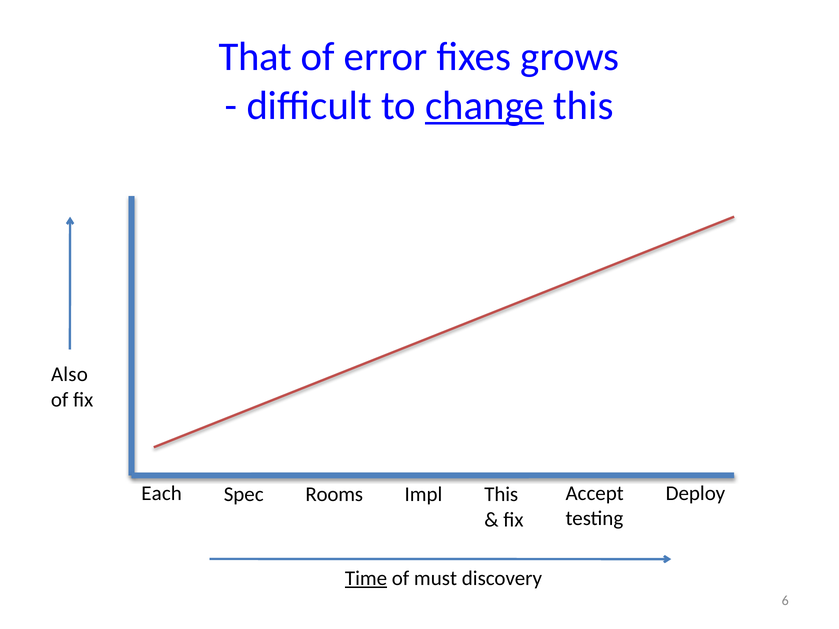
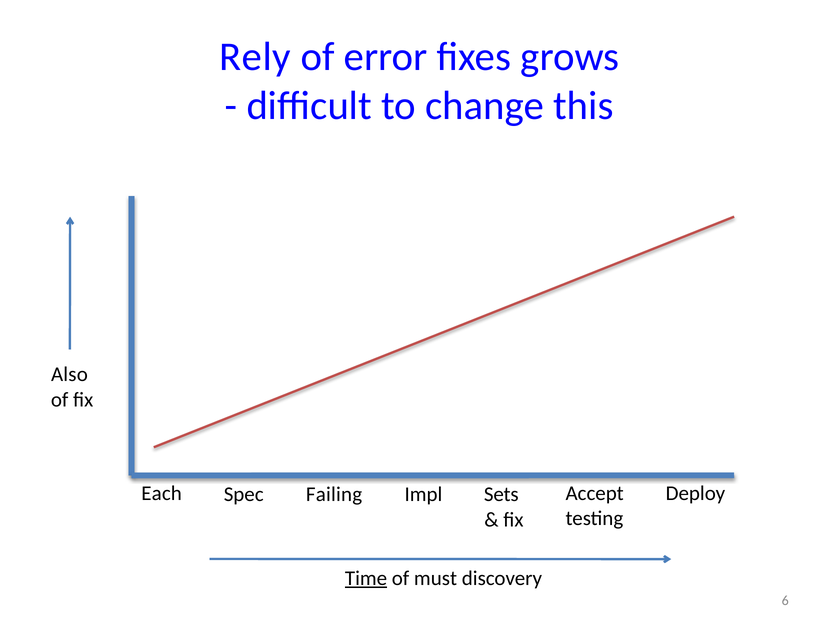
That: That -> Rely (255, 57)
change underline: present -> none (485, 106)
Rooms: Rooms -> Failing (334, 495)
Impl This: This -> Sets (501, 495)
